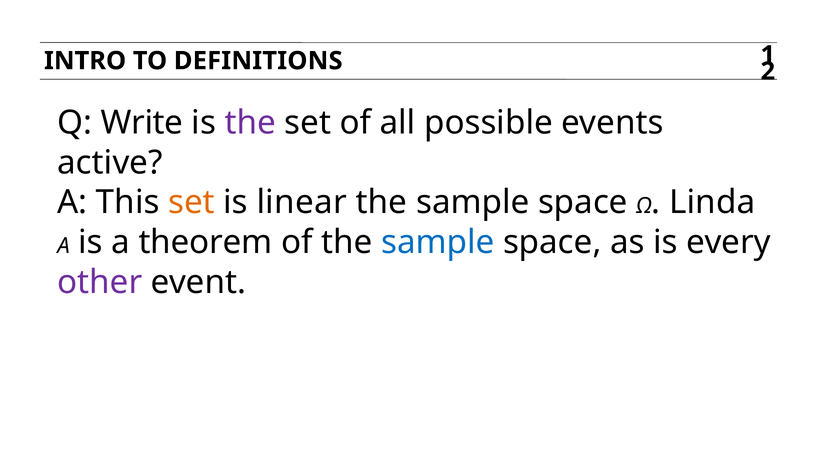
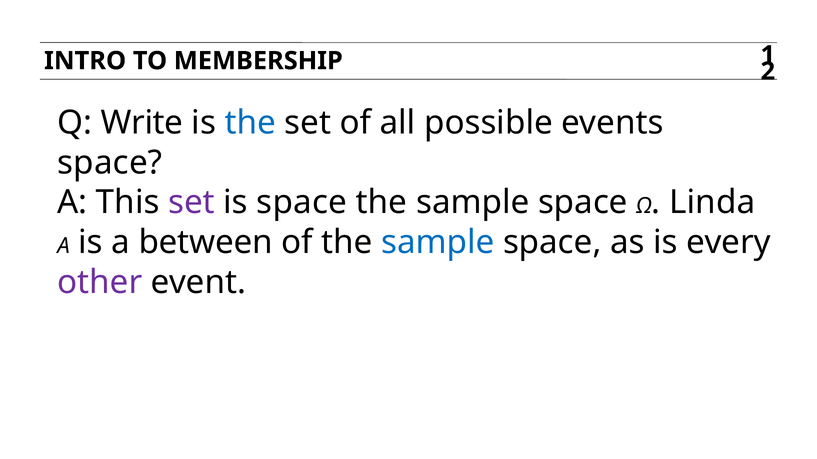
DEFINITIONS: DEFINITIONS -> MEMBERSHIP (258, 61)
the colour: purple -> blue (250, 123)
active: active -> space (110, 162)
set colour: orange -> purple (191, 202)
is linear: linear -> space (302, 202)
theorem: theorem -> between (206, 242)
